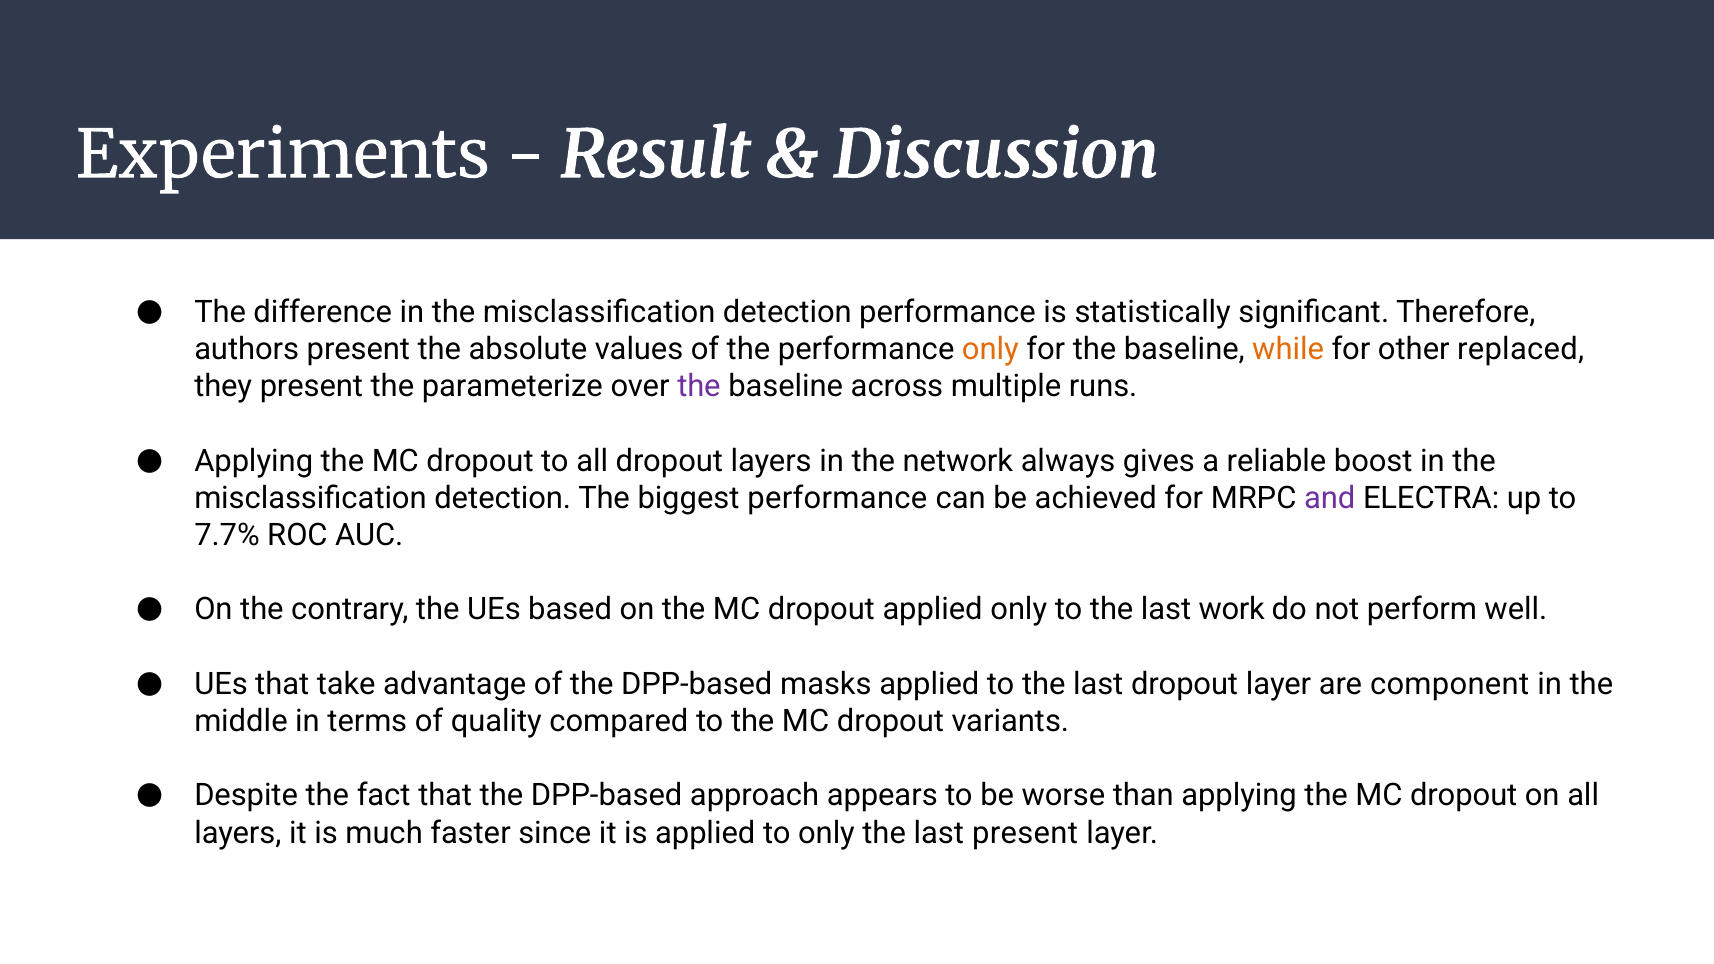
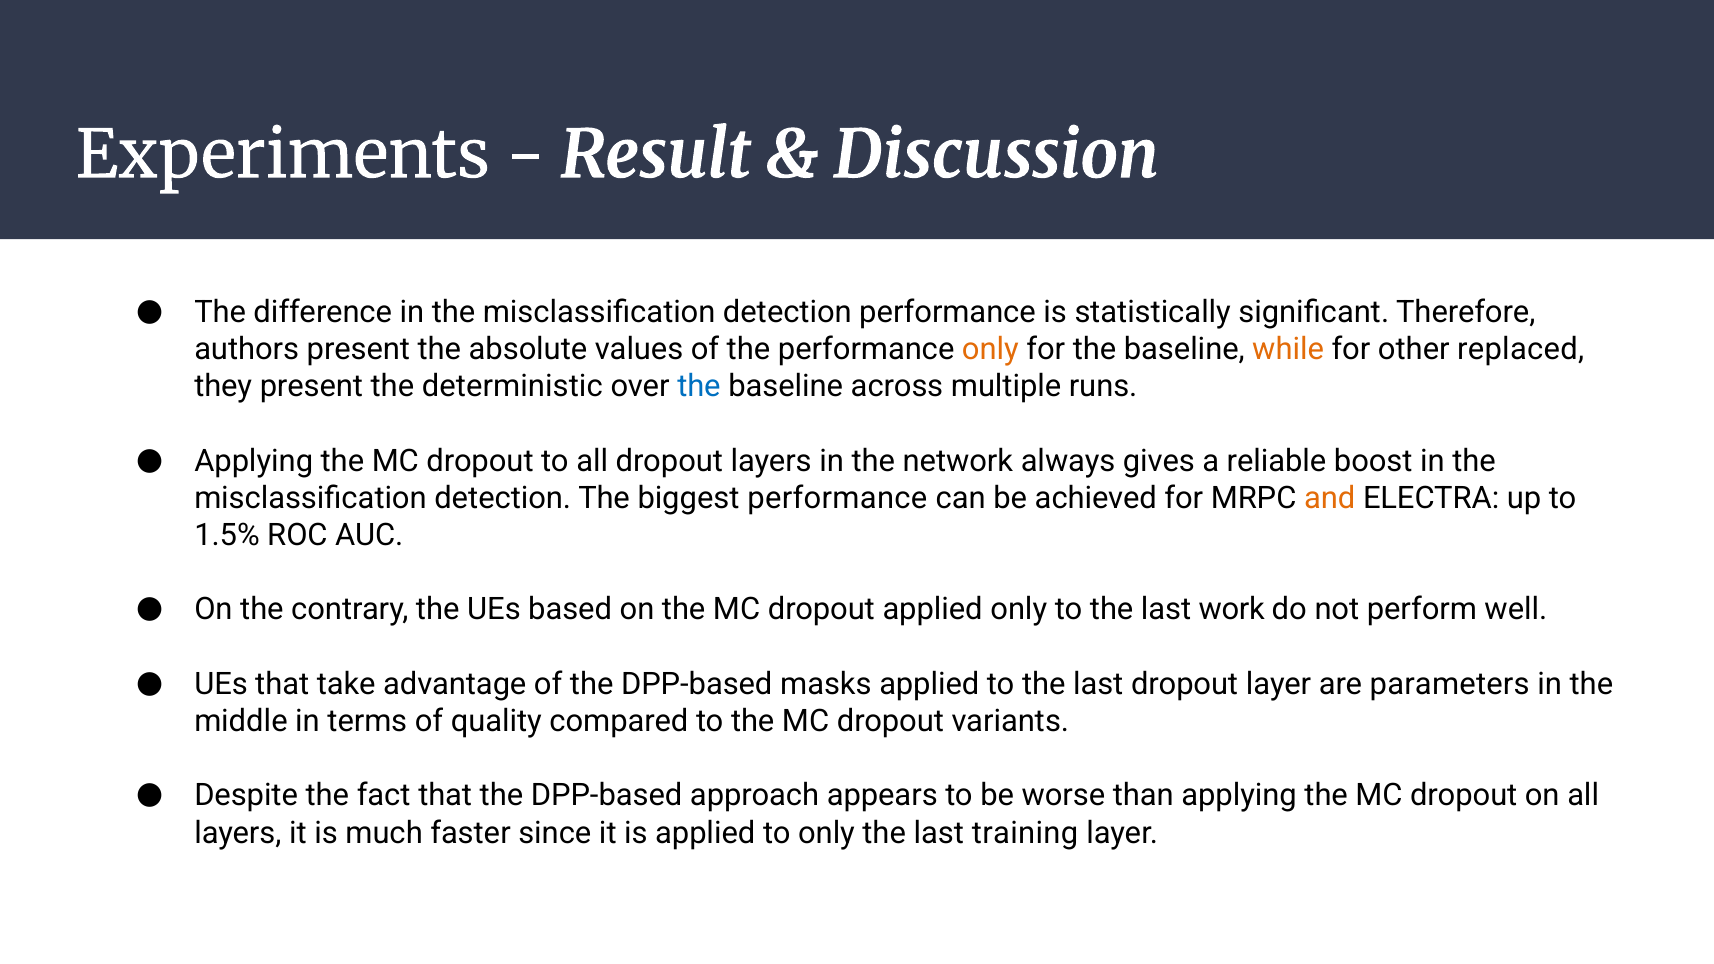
parameterize: parameterize -> deterministic (512, 387)
the colour: purple -> blue (699, 387)
and colour: purple -> orange (1330, 498)
7.7%: 7.7% -> 1.5% (227, 535)
component: component -> parameters (1450, 684)
last present: present -> training (1025, 833)
